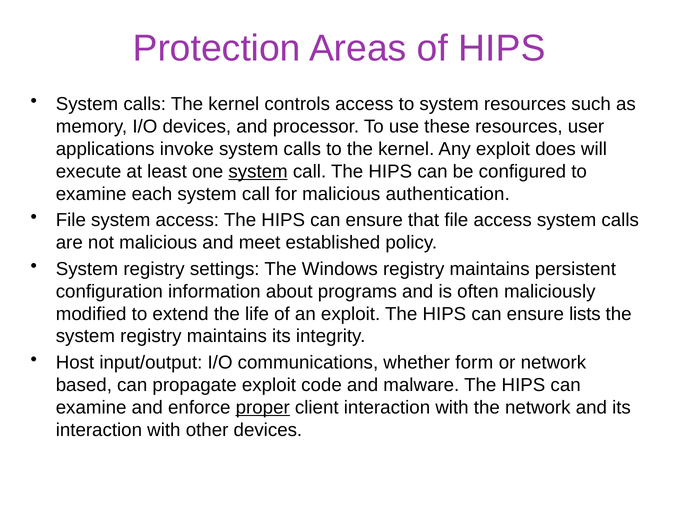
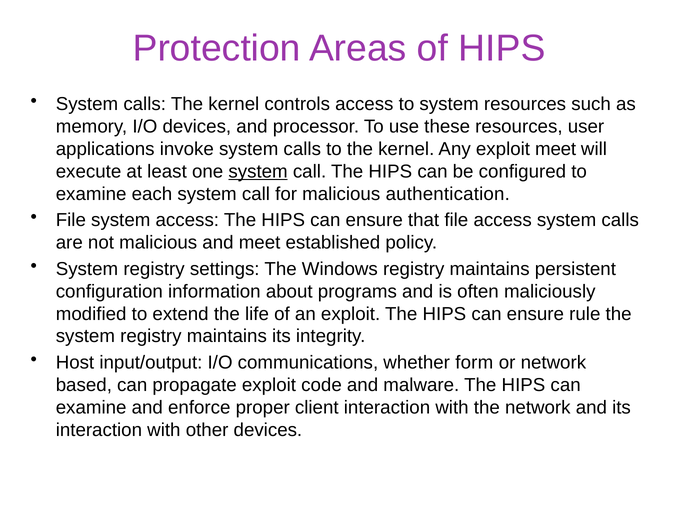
exploit does: does -> meet (556, 149)
lists: lists -> rule (585, 314)
proper underline: present -> none (263, 407)
